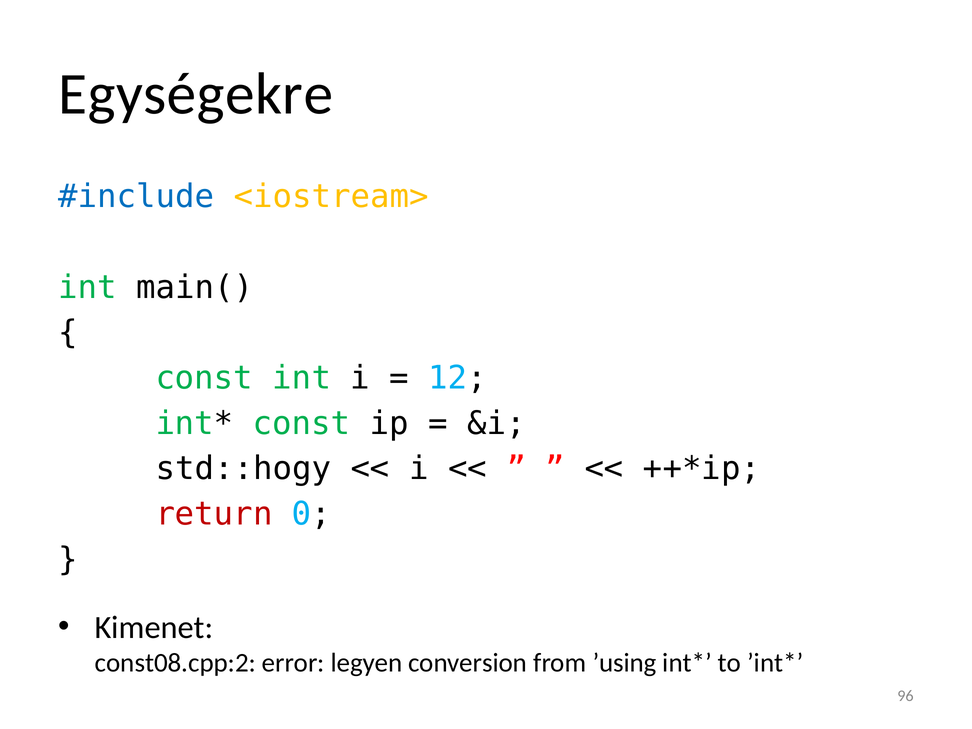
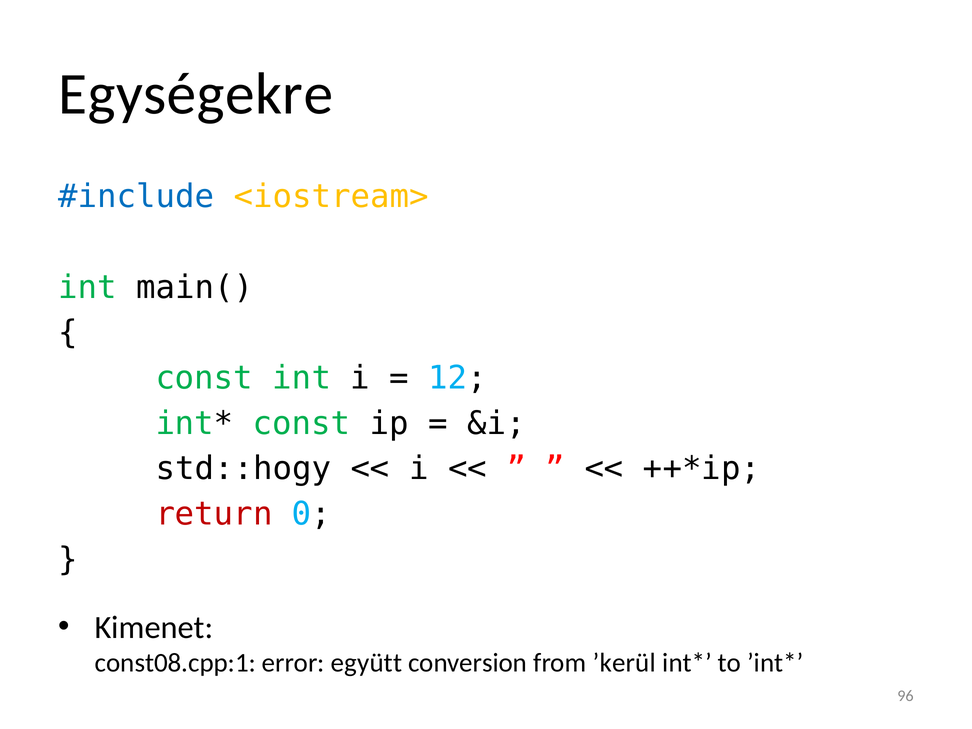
const08.cpp:2: const08.cpp:2 -> const08.cpp:1 (175, 663)
legyen: legyen -> együtt (367, 663)
’using: ’using -> ’kerül (624, 663)
